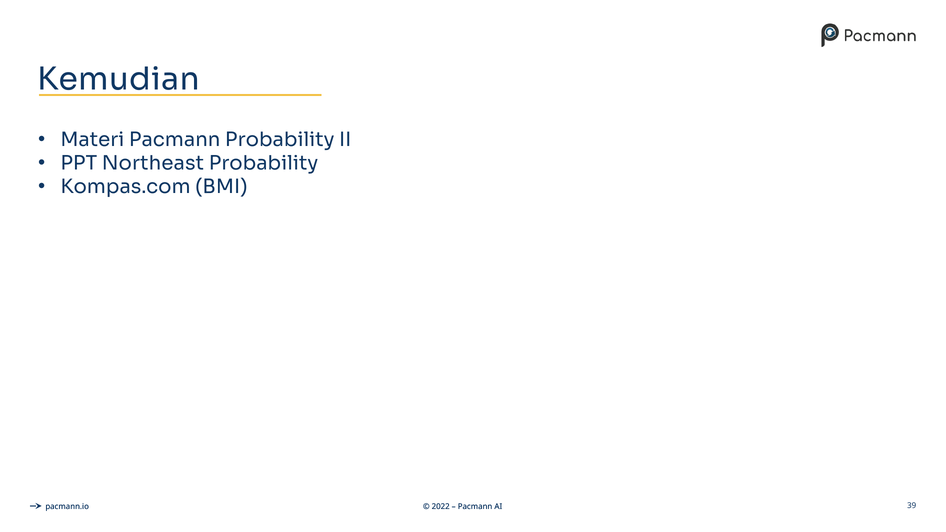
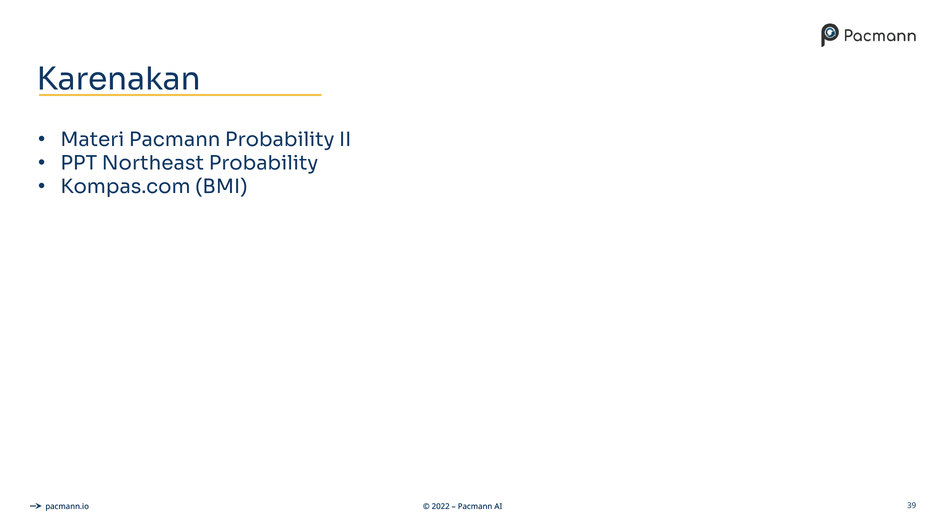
Kemudian: Kemudian -> Karenakan (119, 80)
